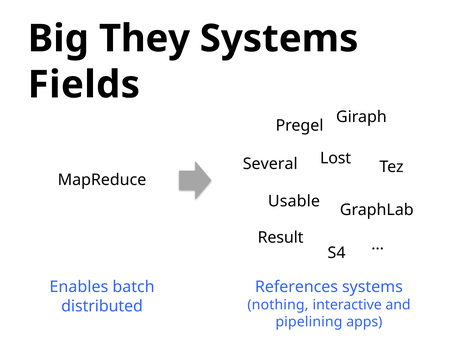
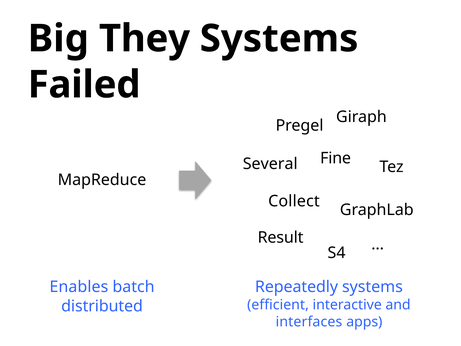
Fields: Fields -> Failed (84, 85)
Lost: Lost -> Fine (336, 158)
Usable: Usable -> Collect (294, 201)
References: References -> Repeatedly (296, 287)
nothing: nothing -> efficient (278, 305)
pipelining: pipelining -> interfaces (309, 322)
